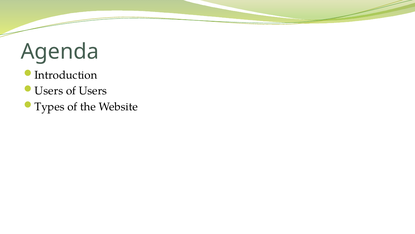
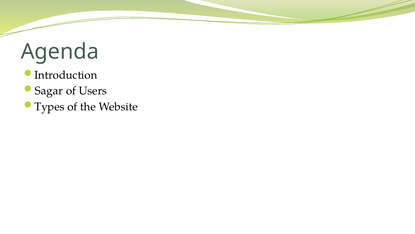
Users: Users -> Sagar (49, 91)
